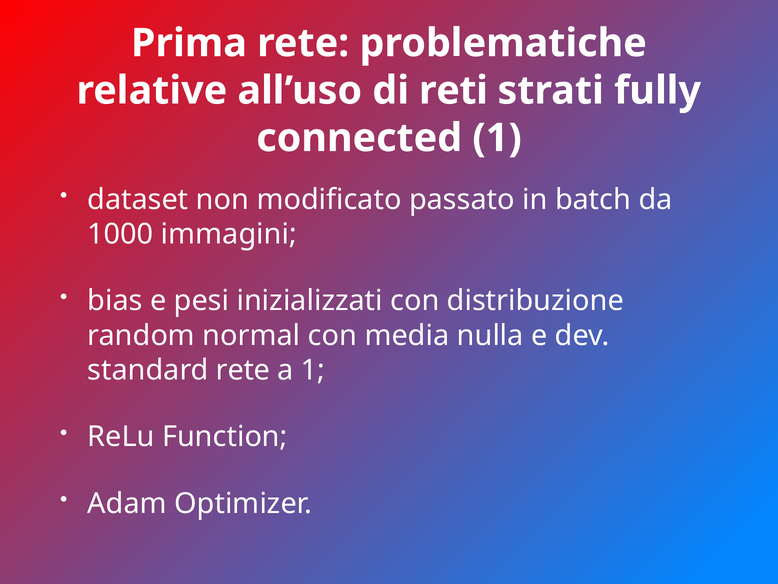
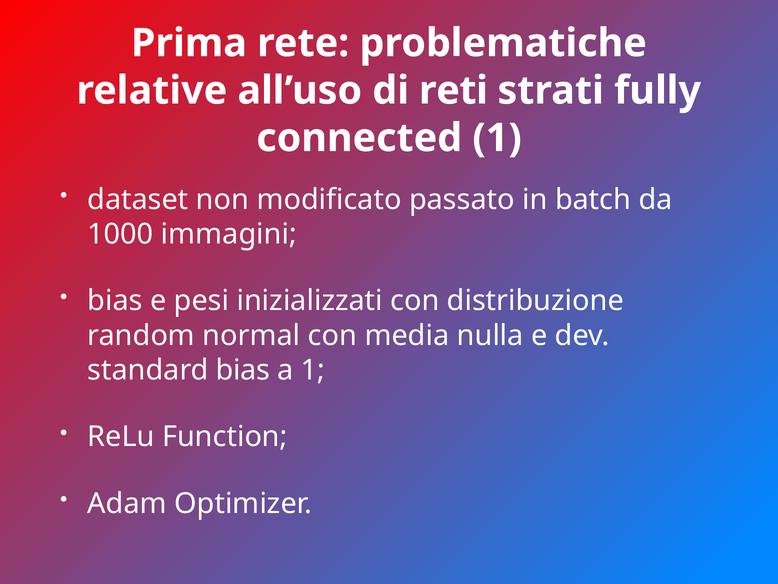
standard rete: rete -> bias (243, 370)
